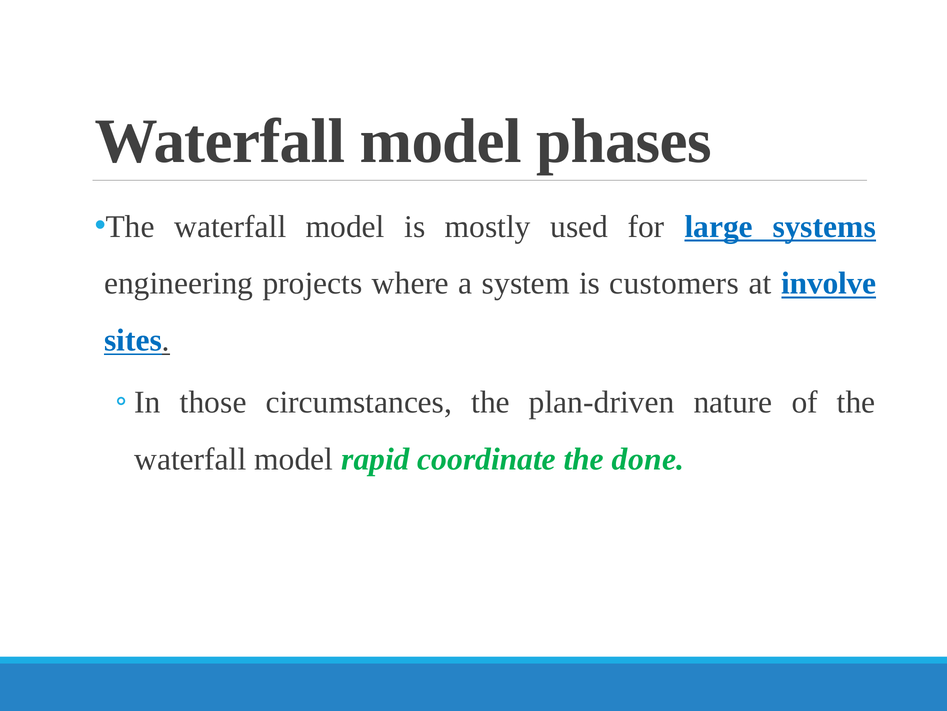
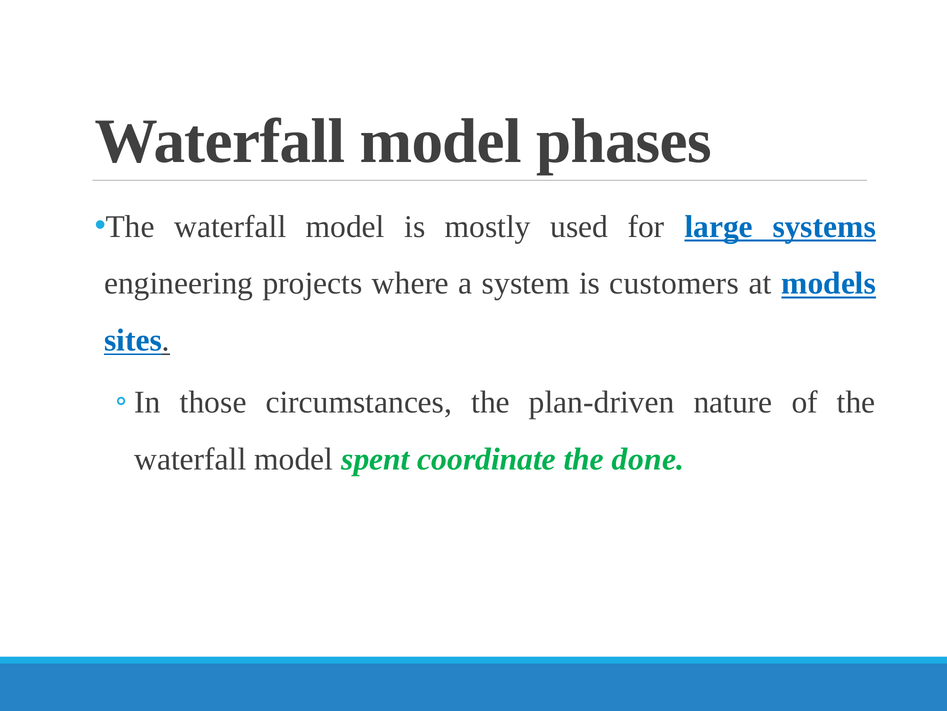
involve: involve -> models (829, 283)
rapid: rapid -> spent (375, 459)
